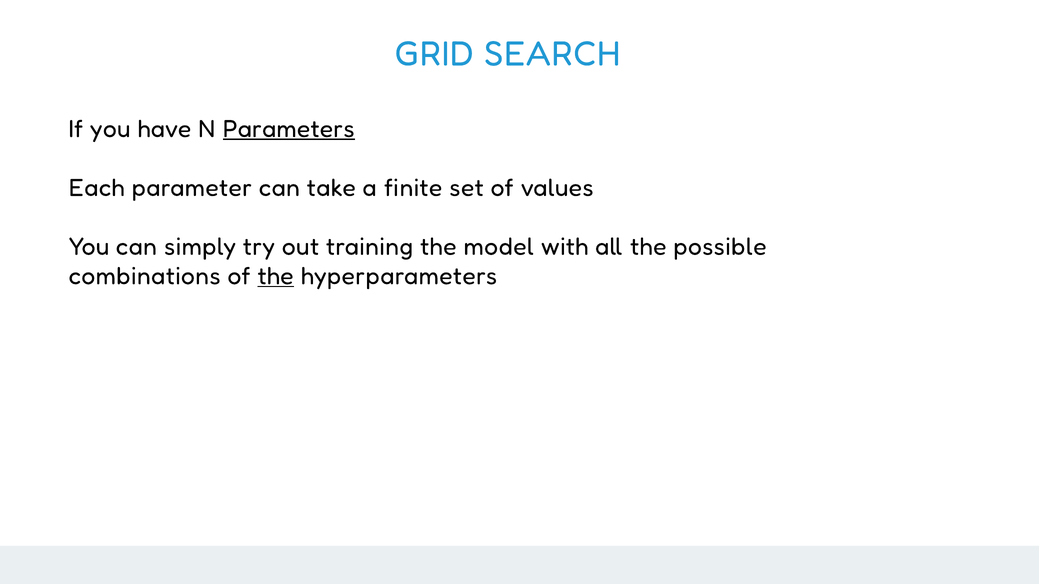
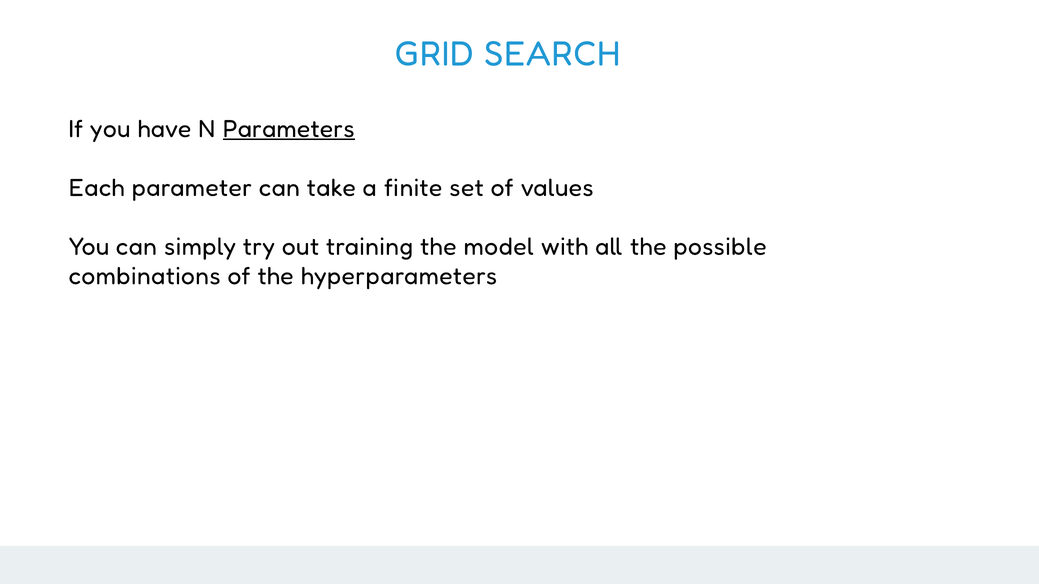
the underline: present -> none (275, 276)
